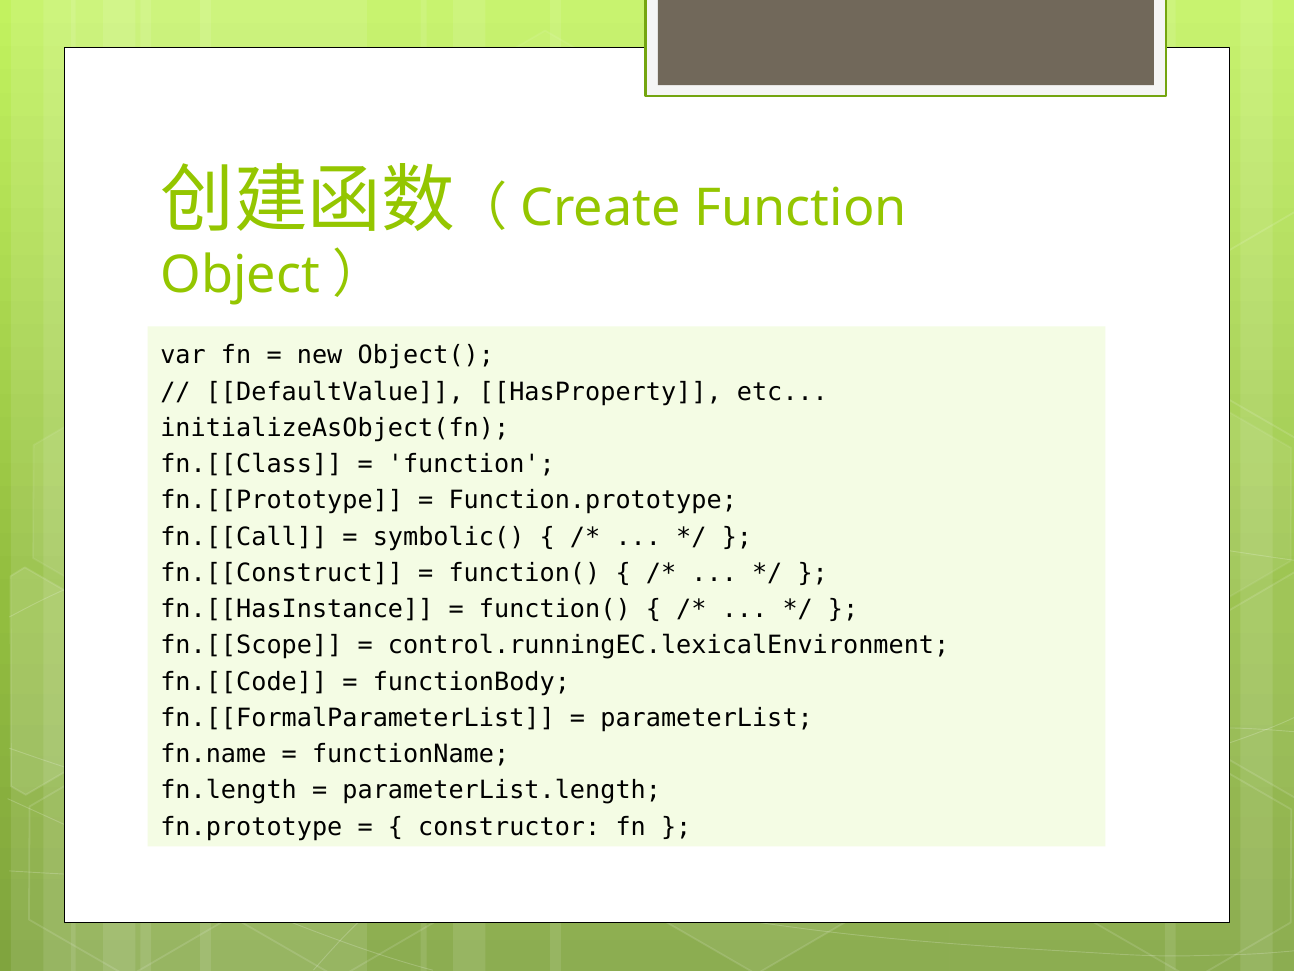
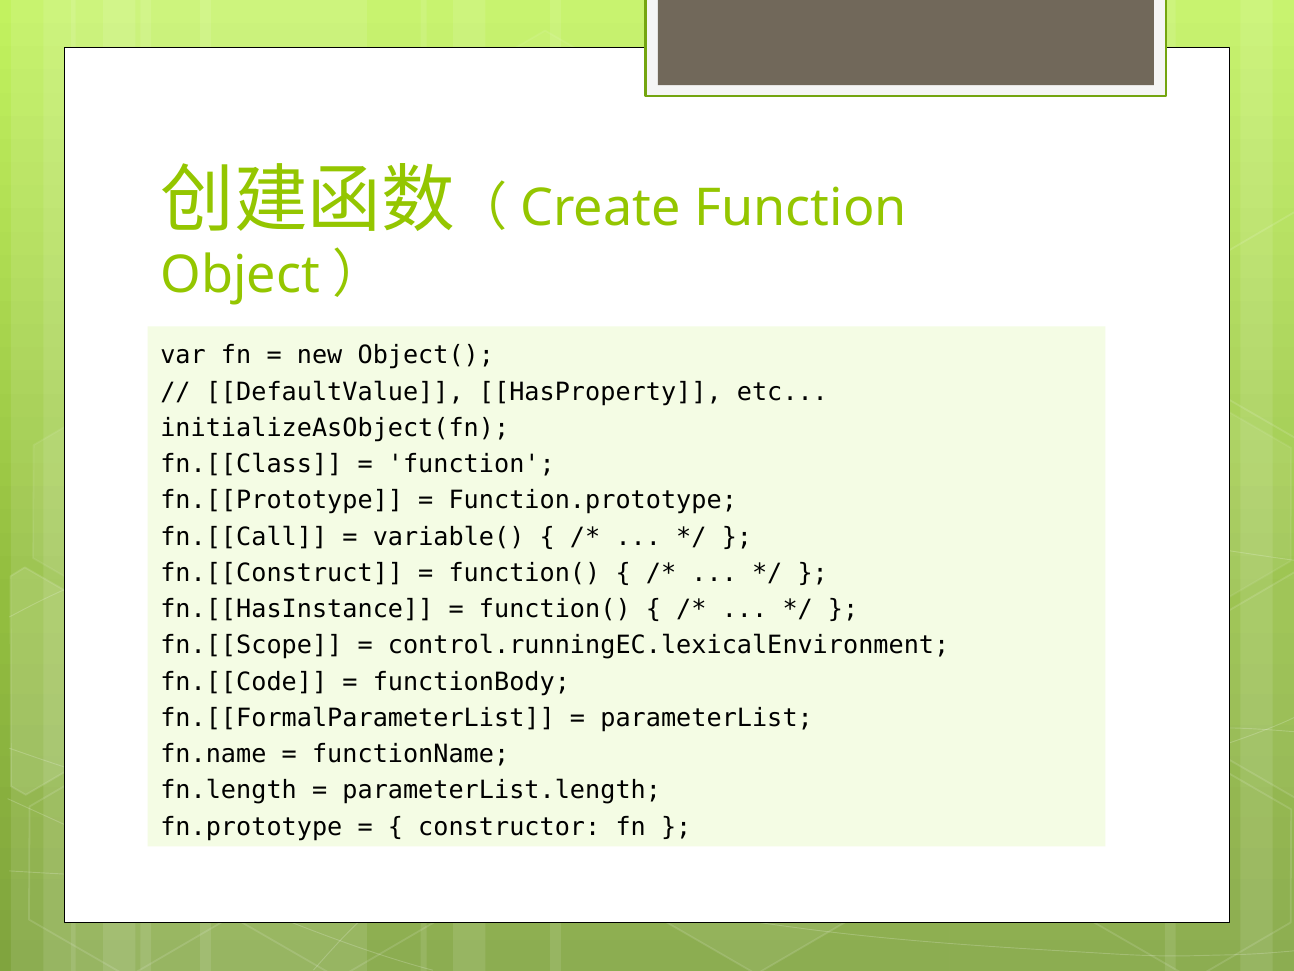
symbolic(: symbolic( -> variable( (449, 537)
